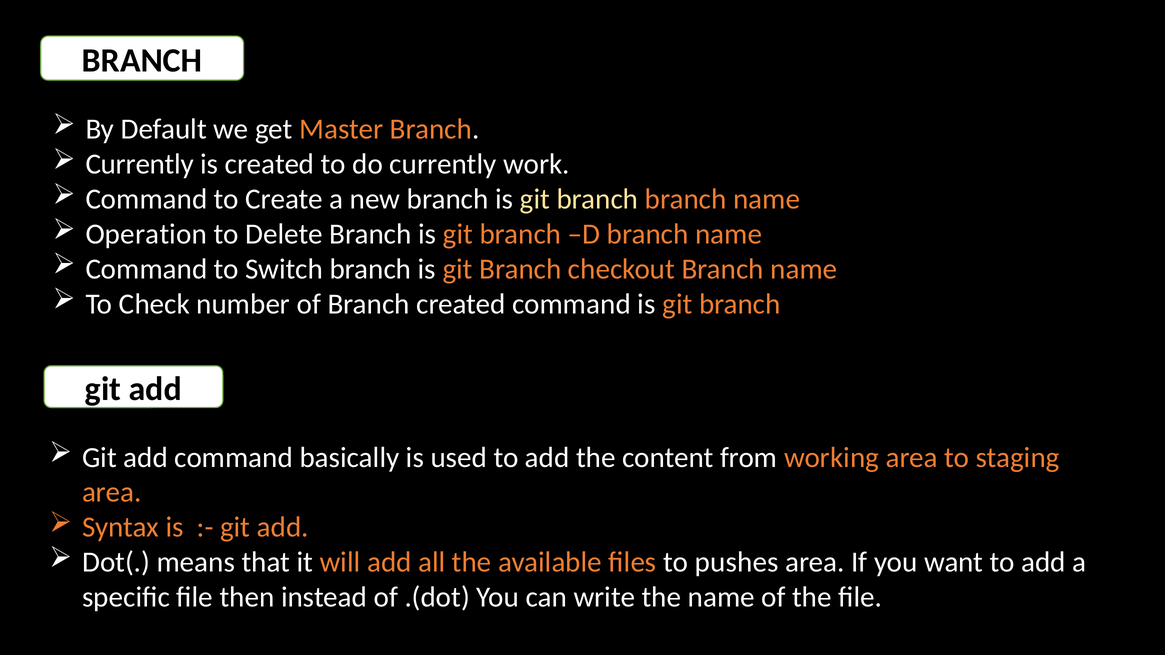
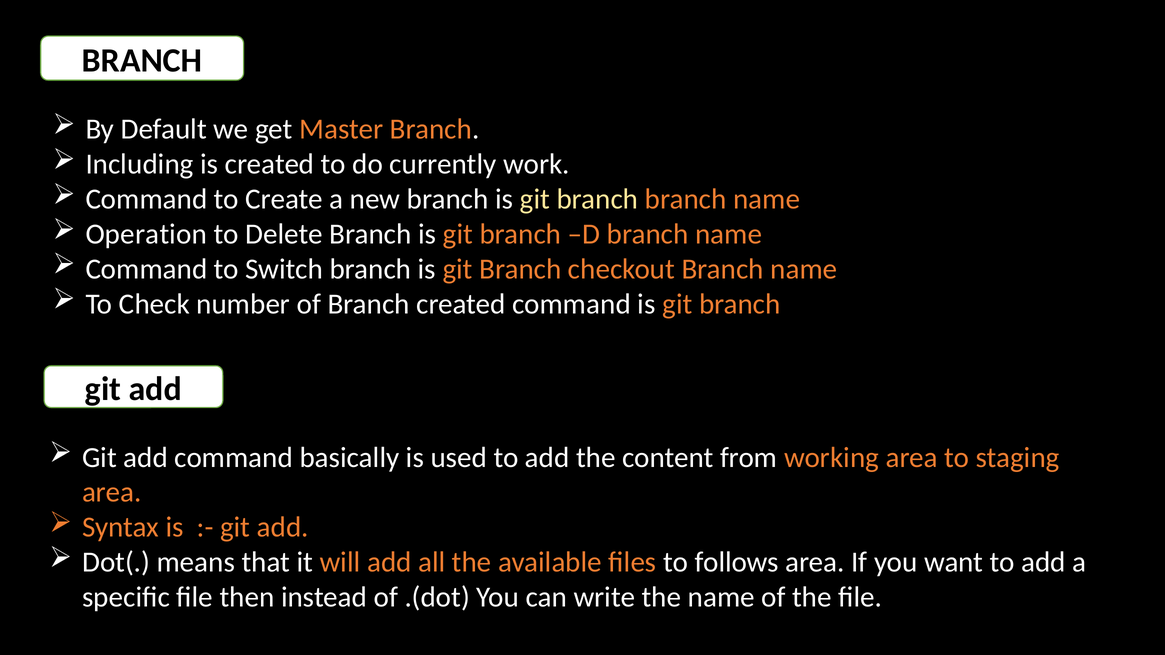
Currently: Currently -> Including (140, 164)
pushes: pushes -> follows (737, 563)
